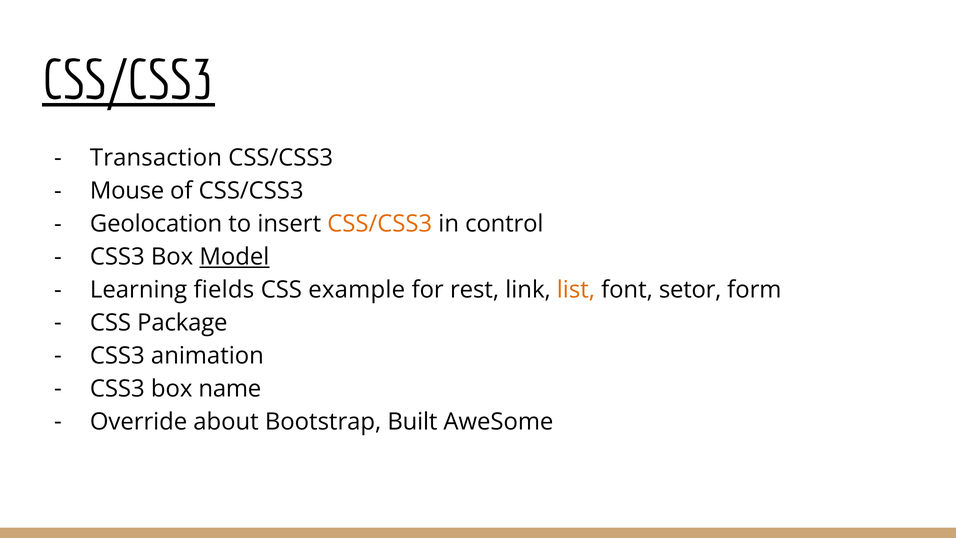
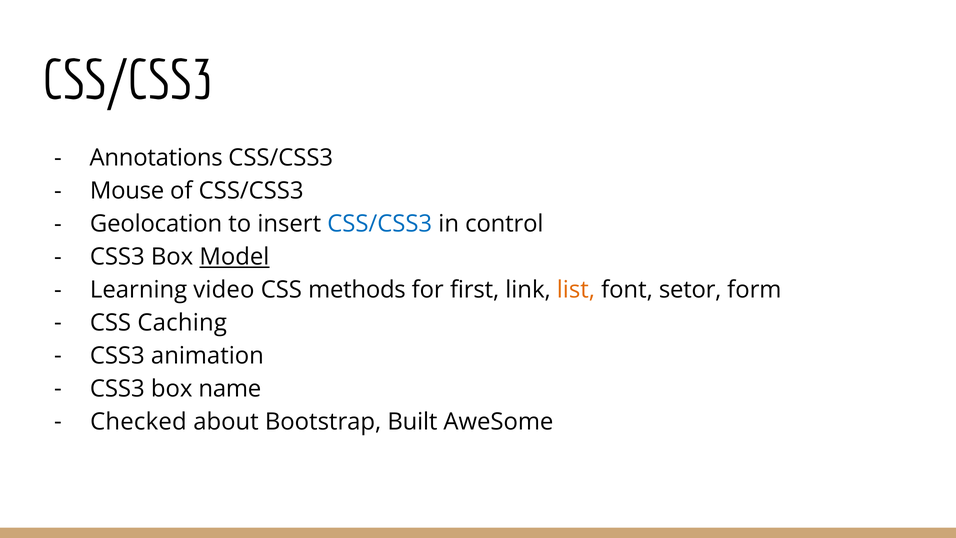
CSS/CSS3 underline: present -> none (129, 81)
Transaction: Transaction -> Annotations (156, 158)
CSS/CSS3 colour: orange -> blue (380, 224)
fields: fields -> video (224, 290)
example: example -> methods (357, 290)
rest: rest -> first (475, 290)
Package: Package -> Caching (182, 323)
Override: Override -> Checked (138, 422)
